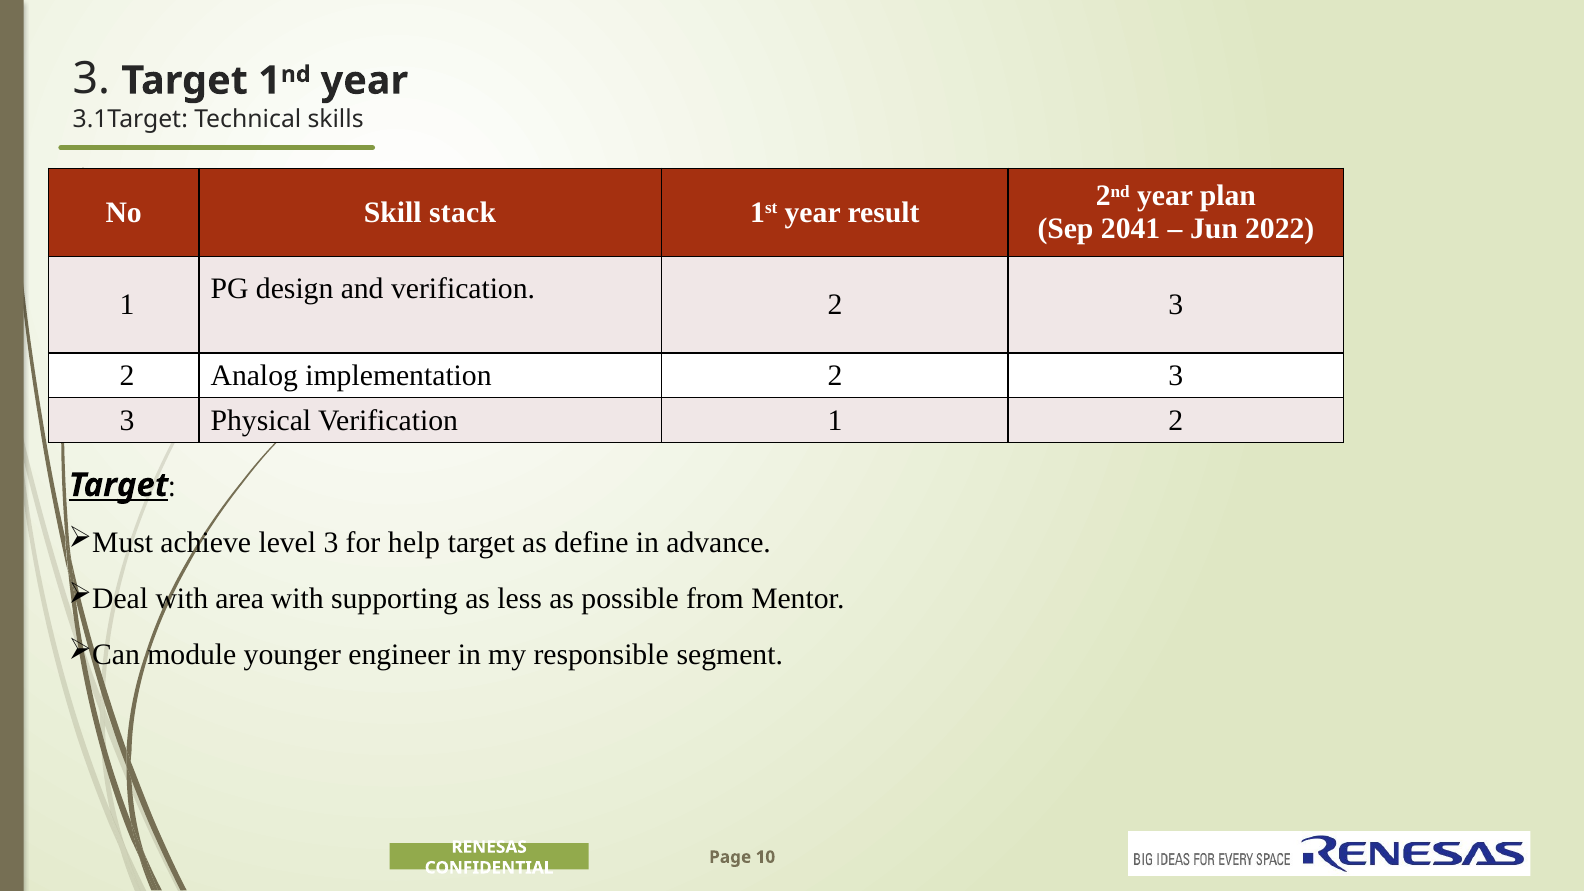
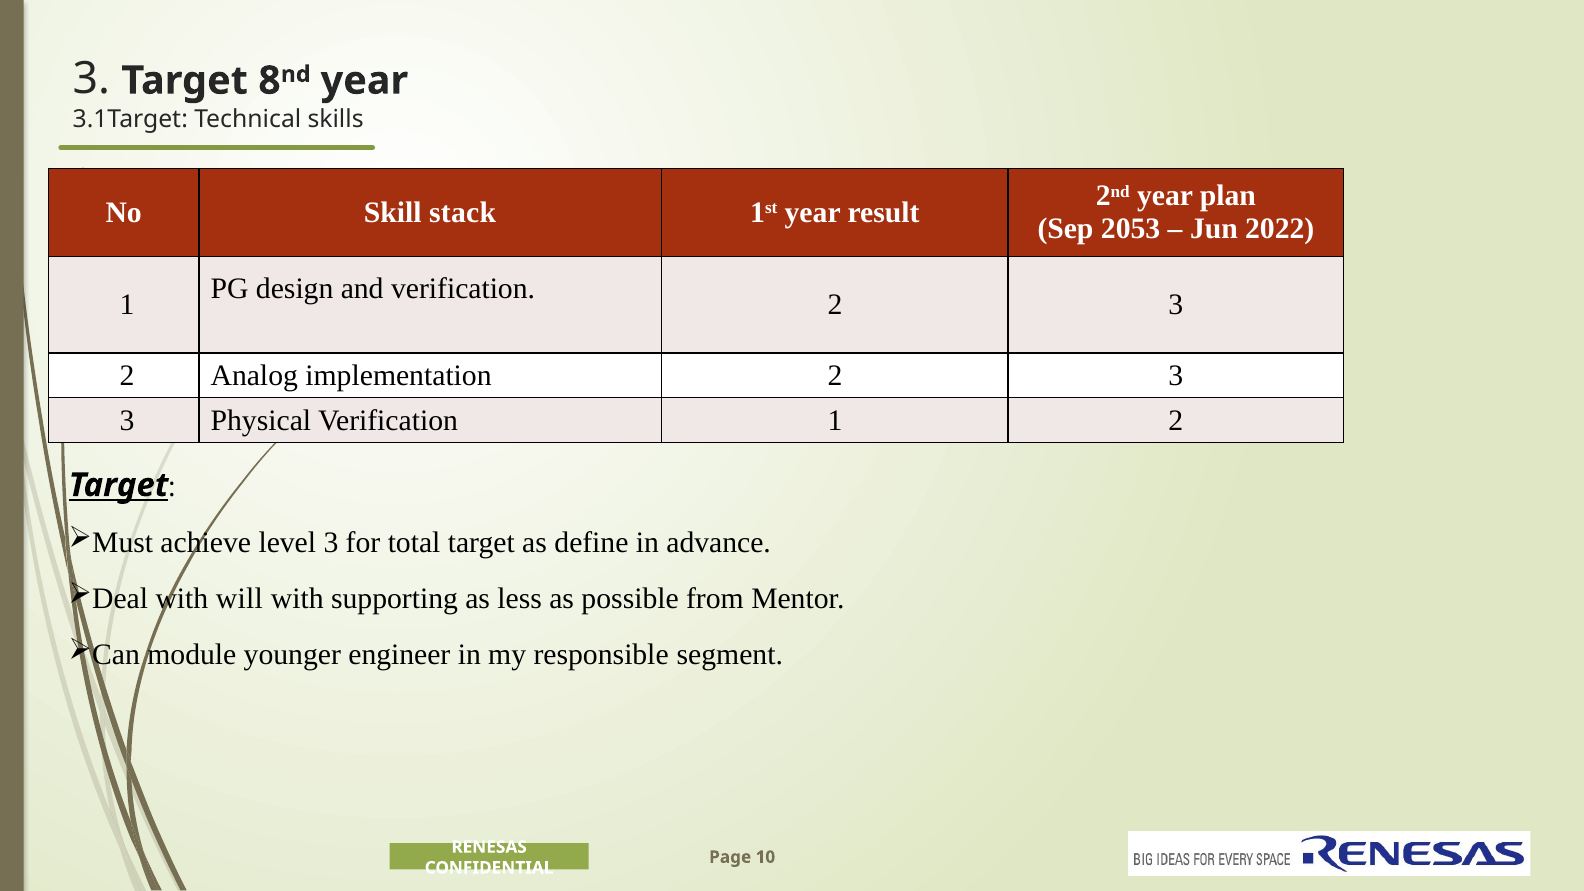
Target 1: 1 -> 8 (269, 81)
2041: 2041 -> 2053 (1131, 229)
help: help -> total (414, 543)
area: area -> will (239, 599)
